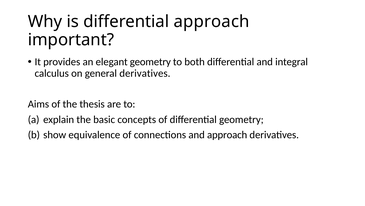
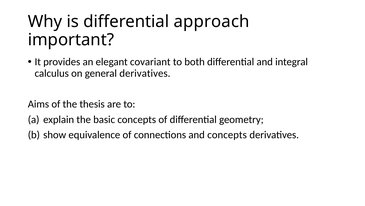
elegant geometry: geometry -> covariant (150, 62)
and approach: approach -> concepts (227, 134)
